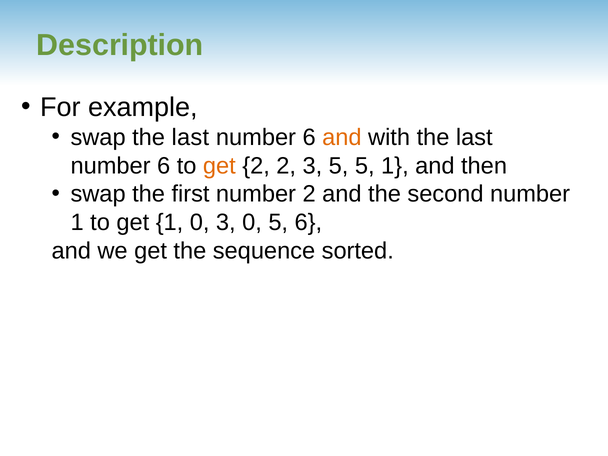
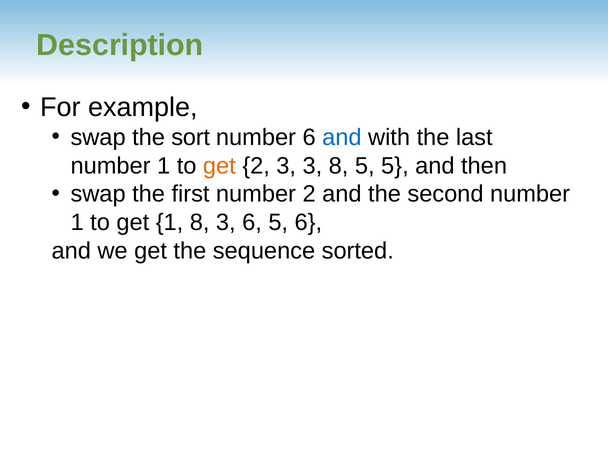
swap the last: last -> sort (191, 137)
and colour: orange -> blue (342, 137)
6: 6 -> 1 (164, 166)
2 2: 2 -> 3 (286, 166)
3 5: 5 -> 8 (339, 166)
5 1: 1 -> 5 (395, 166)
1 0: 0 -> 8 (200, 223)
3 0: 0 -> 6 (252, 223)
